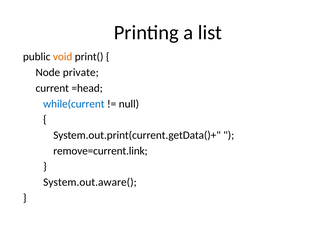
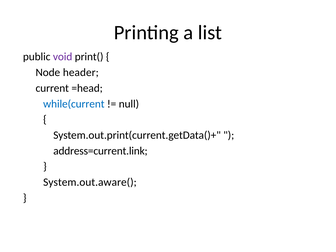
void colour: orange -> purple (63, 57)
private: private -> header (81, 72)
remove=current.link: remove=current.link -> address=current.link (100, 151)
